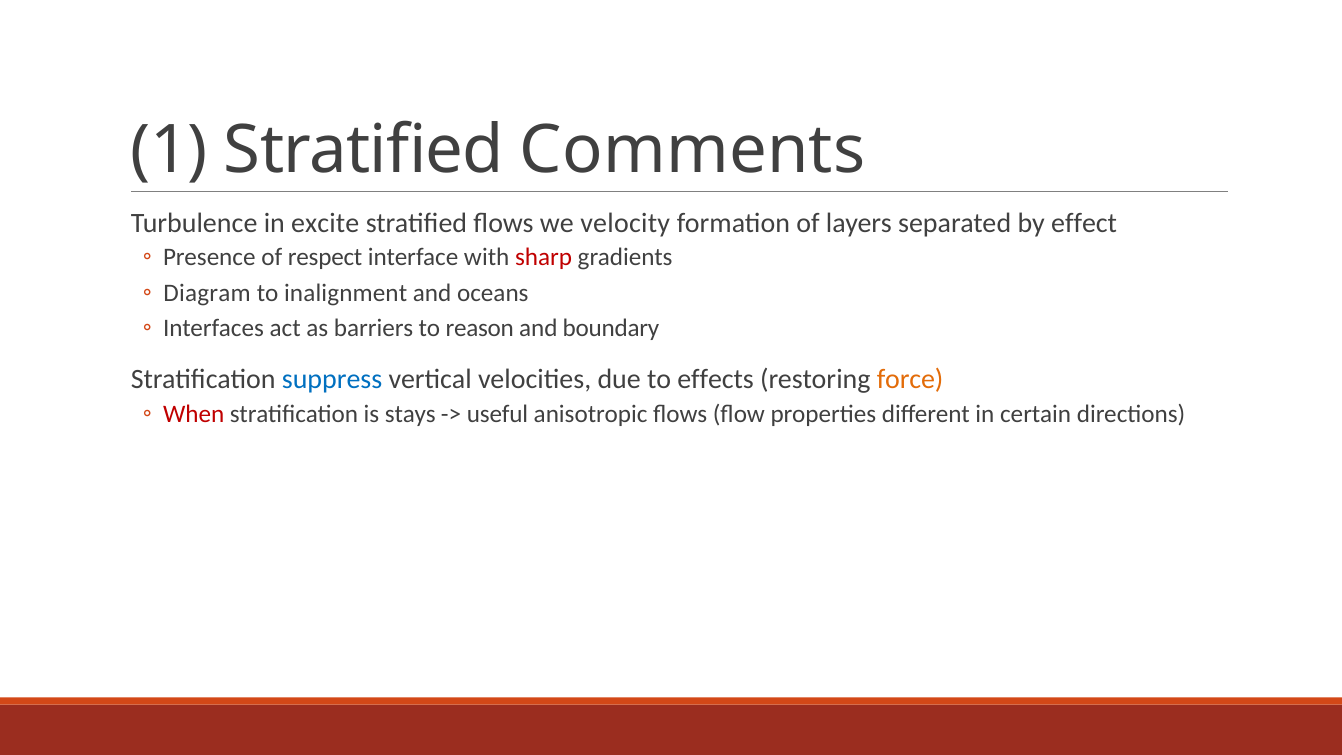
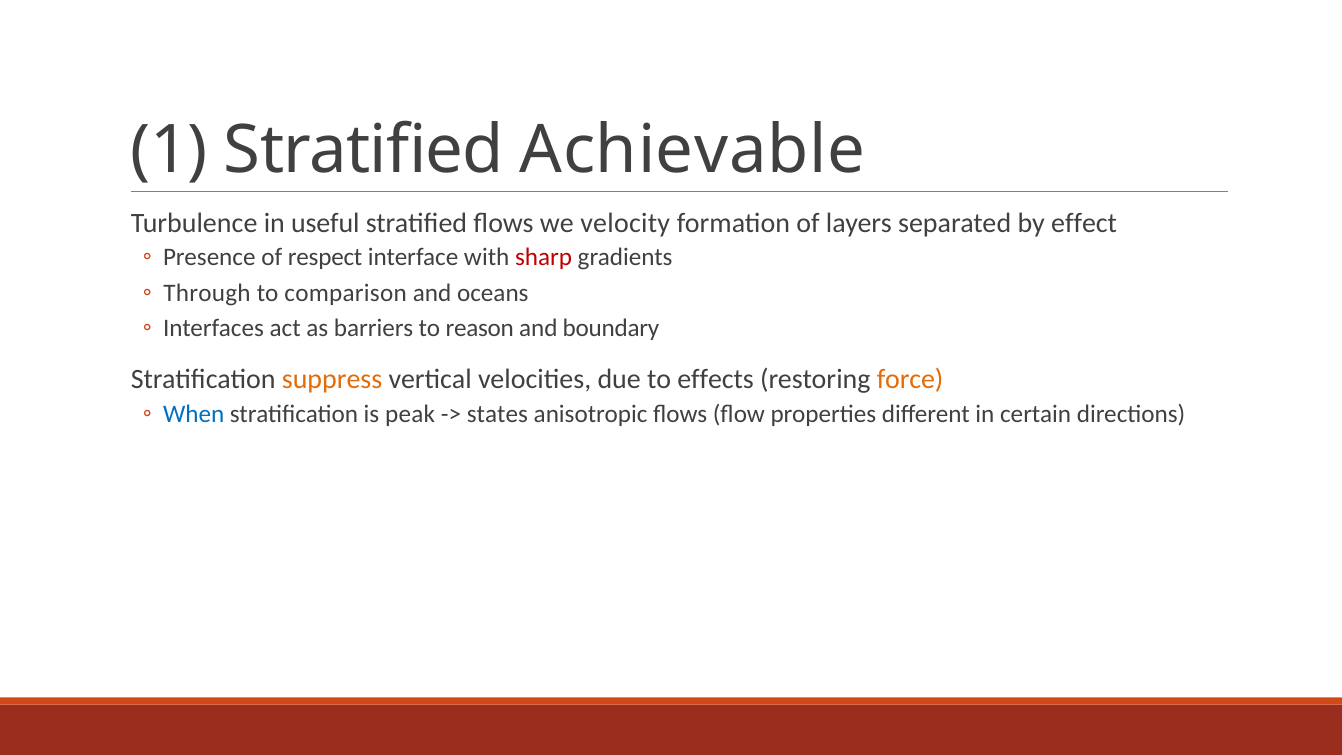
Comments: Comments -> Achievable (692, 150)
excite: excite -> useful (325, 223)
Diagram: Diagram -> Through (207, 293)
inalignment: inalignment -> comparison (346, 293)
suppress colour: blue -> orange (332, 380)
When colour: red -> blue (194, 414)
stays: stays -> peak (410, 414)
useful: useful -> states (497, 414)
